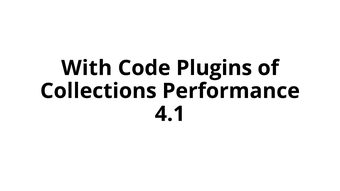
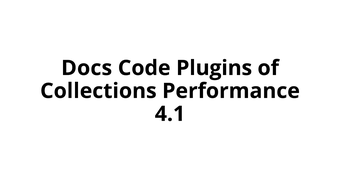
With: With -> Docs (87, 68)
